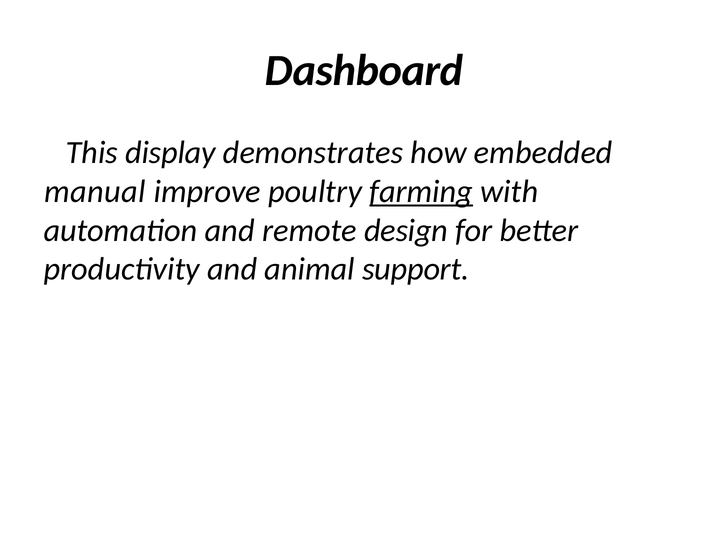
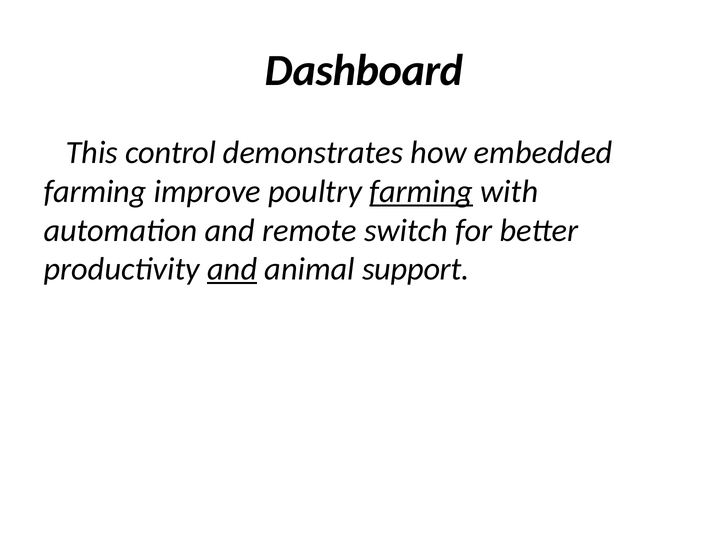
display: display -> control (171, 153)
manual: manual -> farming (95, 192)
design: design -> switch (406, 230)
and underline: none -> present (232, 269)
